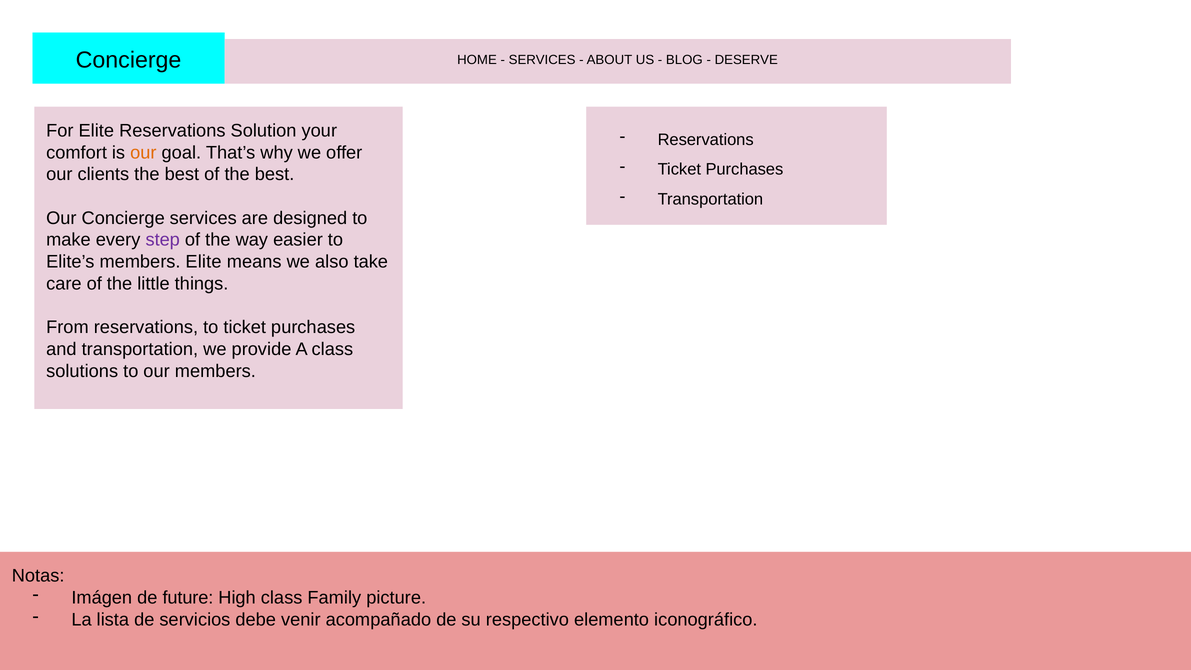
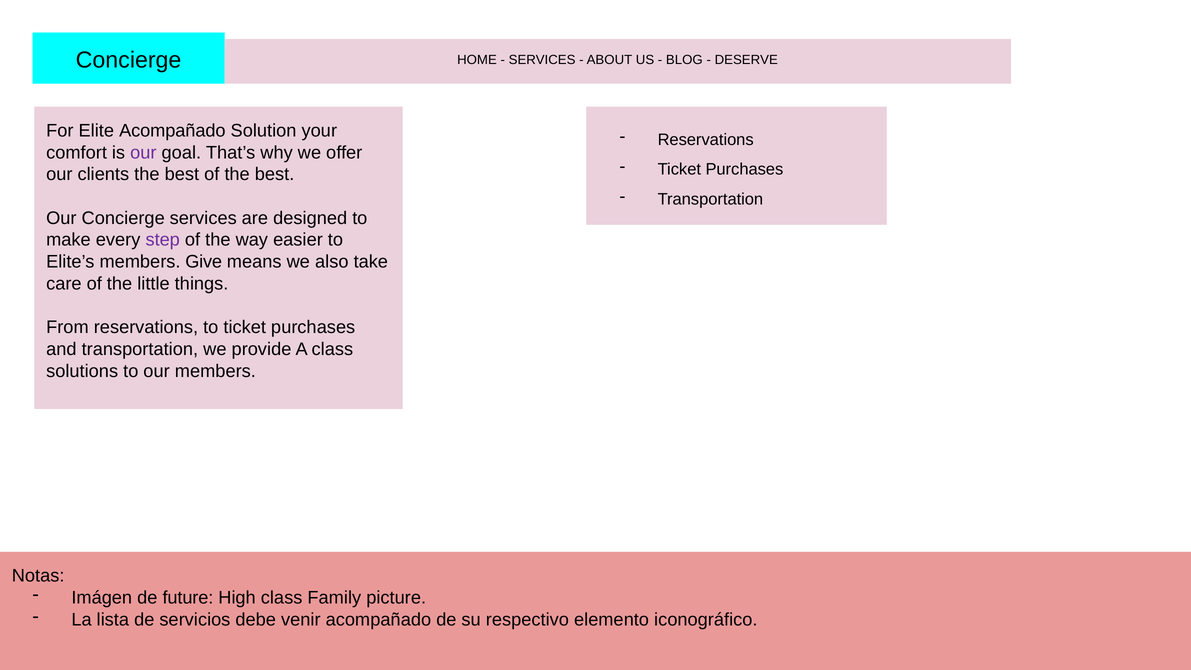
Elite Reservations: Reservations -> Acompañado (172, 131)
our colour: orange -> purple (143, 153)
members Elite: Elite -> Give (204, 262)
